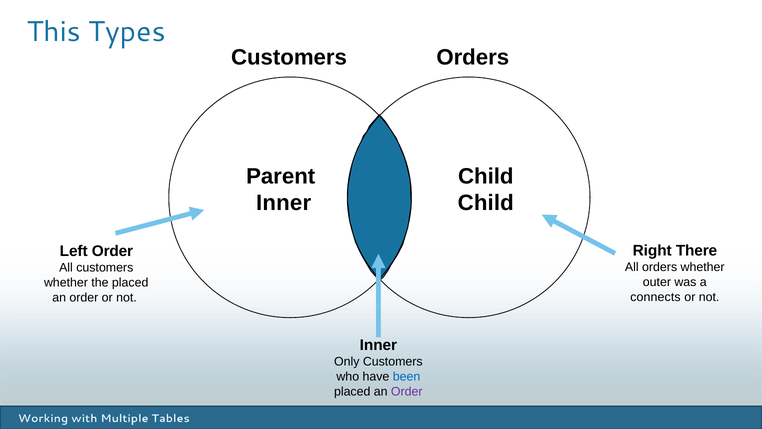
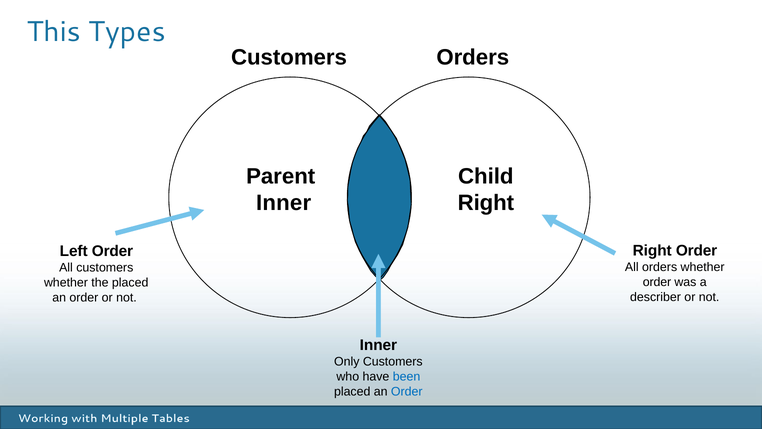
Child: Child -> Right (486, 203)
Right There: There -> Order (697, 251)
outer: outer -> order (657, 282)
connects: connects -> describer (656, 297)
Order colour: purple -> blue (407, 391)
